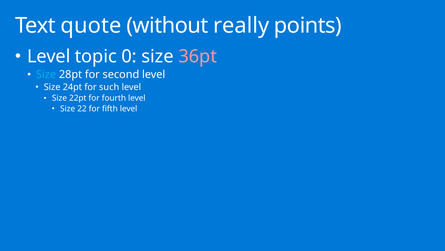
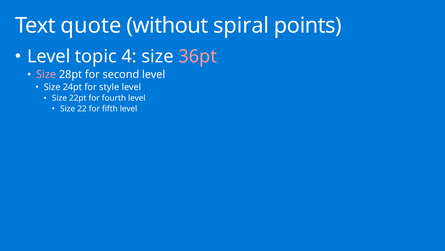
really: really -> spiral (241, 26)
0: 0 -> 4 (129, 56)
Size colour: light blue -> pink (46, 74)
such: such -> style (109, 87)
